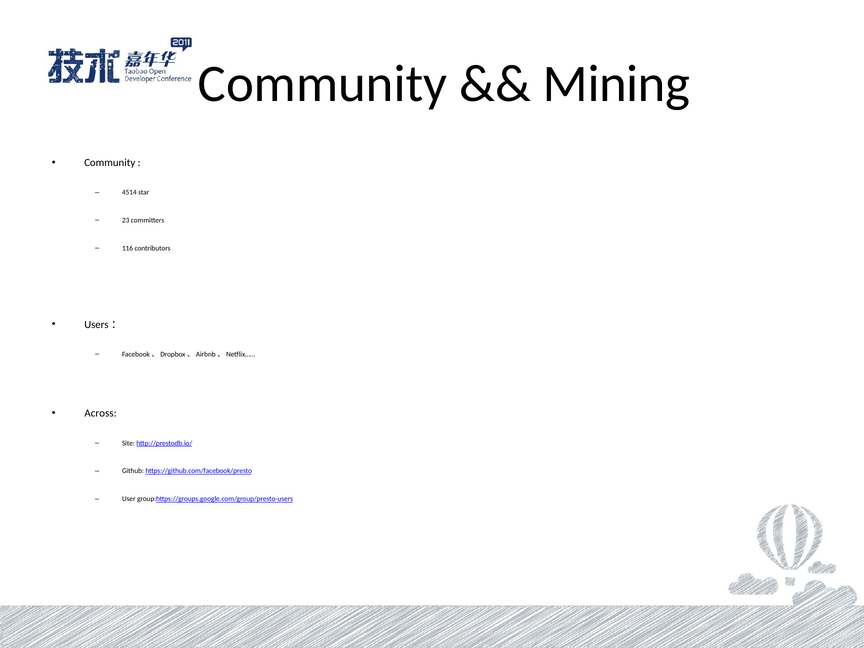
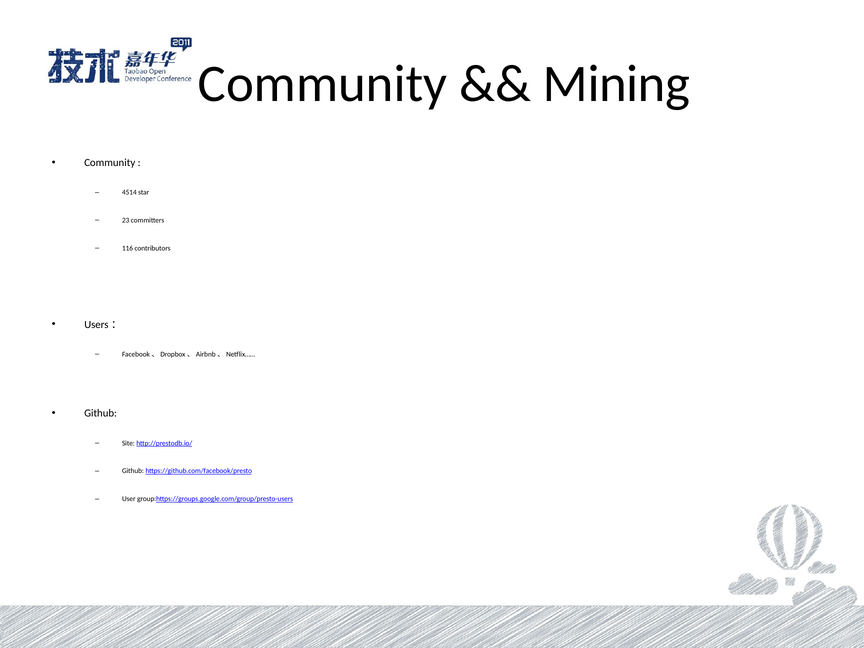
Across: Across -> Github (101, 413)
